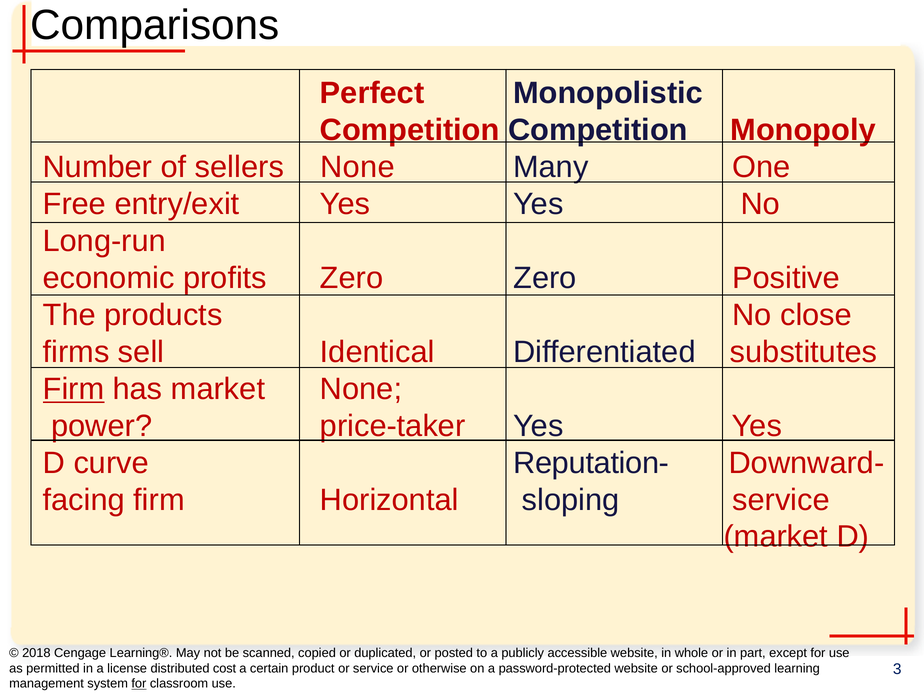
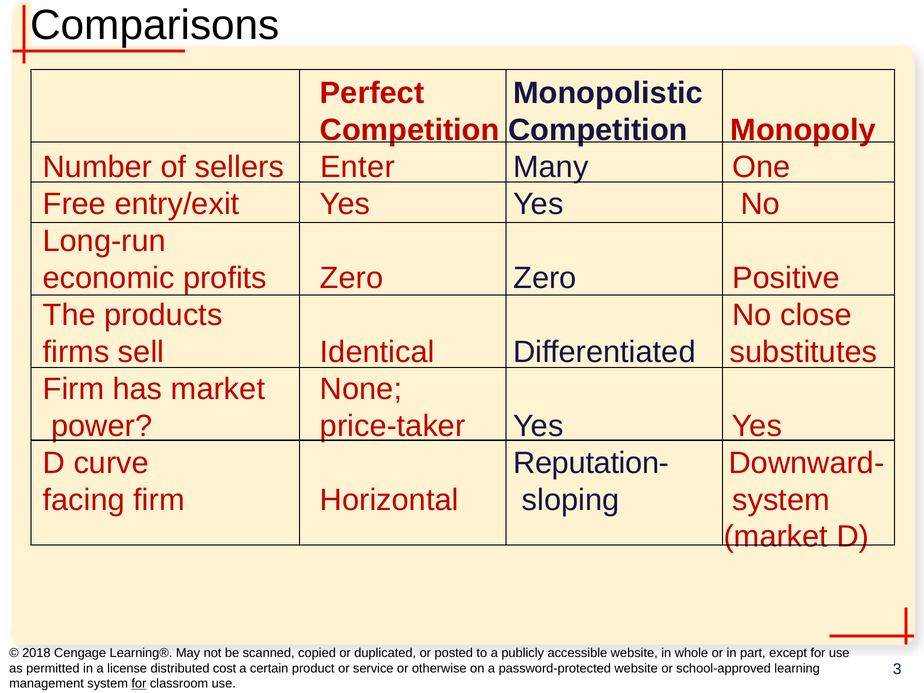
sellers None: None -> Enter (357, 167)
Firm underline: present -> none (74, 389)
sloping service: service -> system (781, 500)
